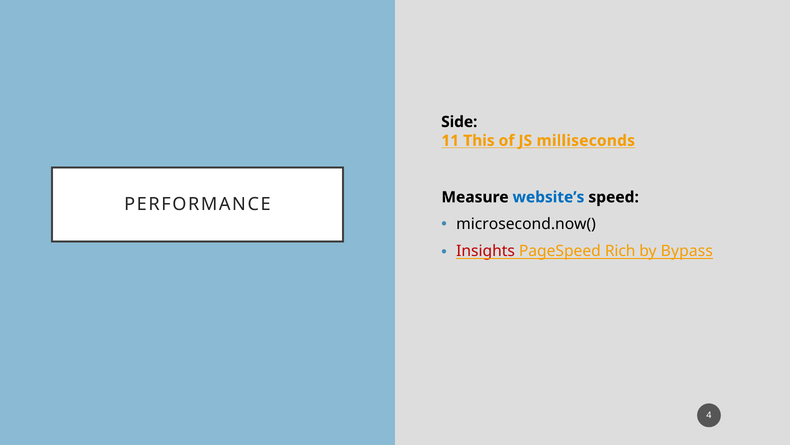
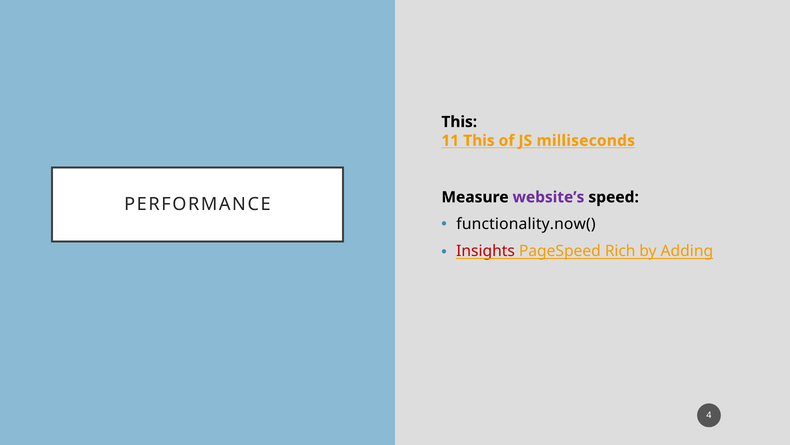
Side: Side -> This (459, 122)
website’s colour: blue -> purple (548, 197)
microsecond.now(: microsecond.now( -> functionality.now( (526, 224)
Bypass: Bypass -> Adding (687, 251)
